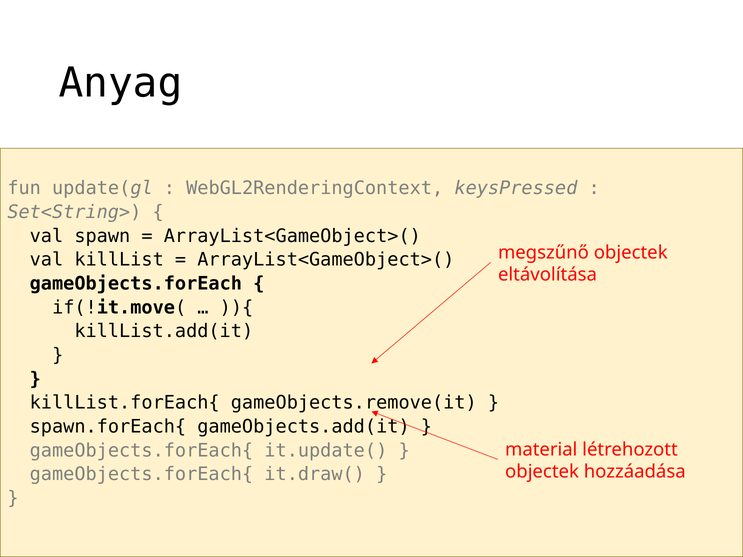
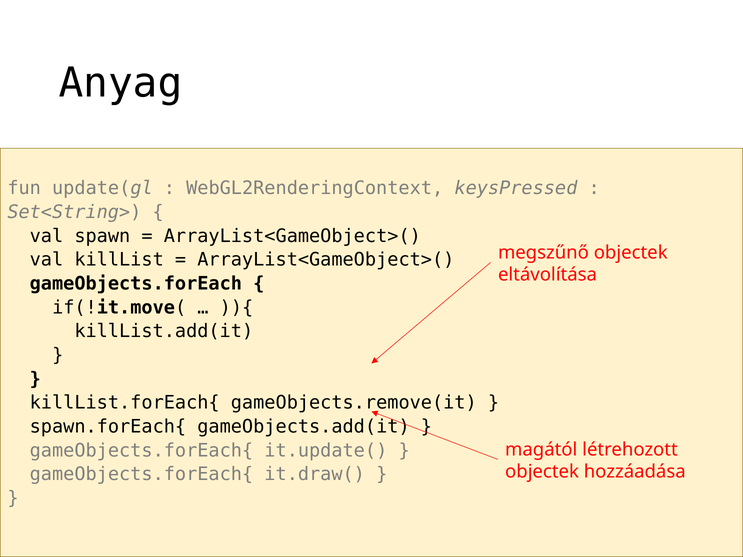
material: material -> magától (541, 450)
